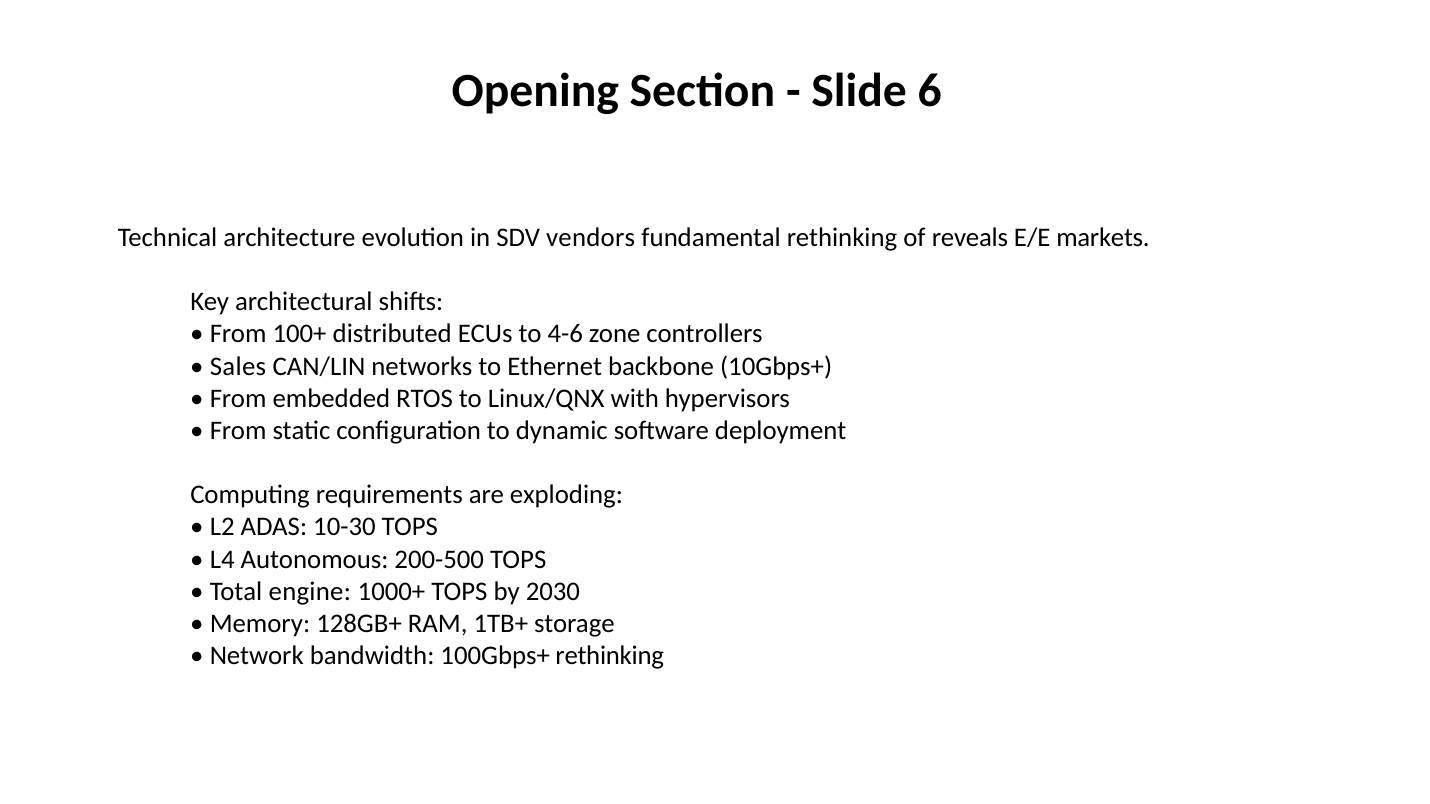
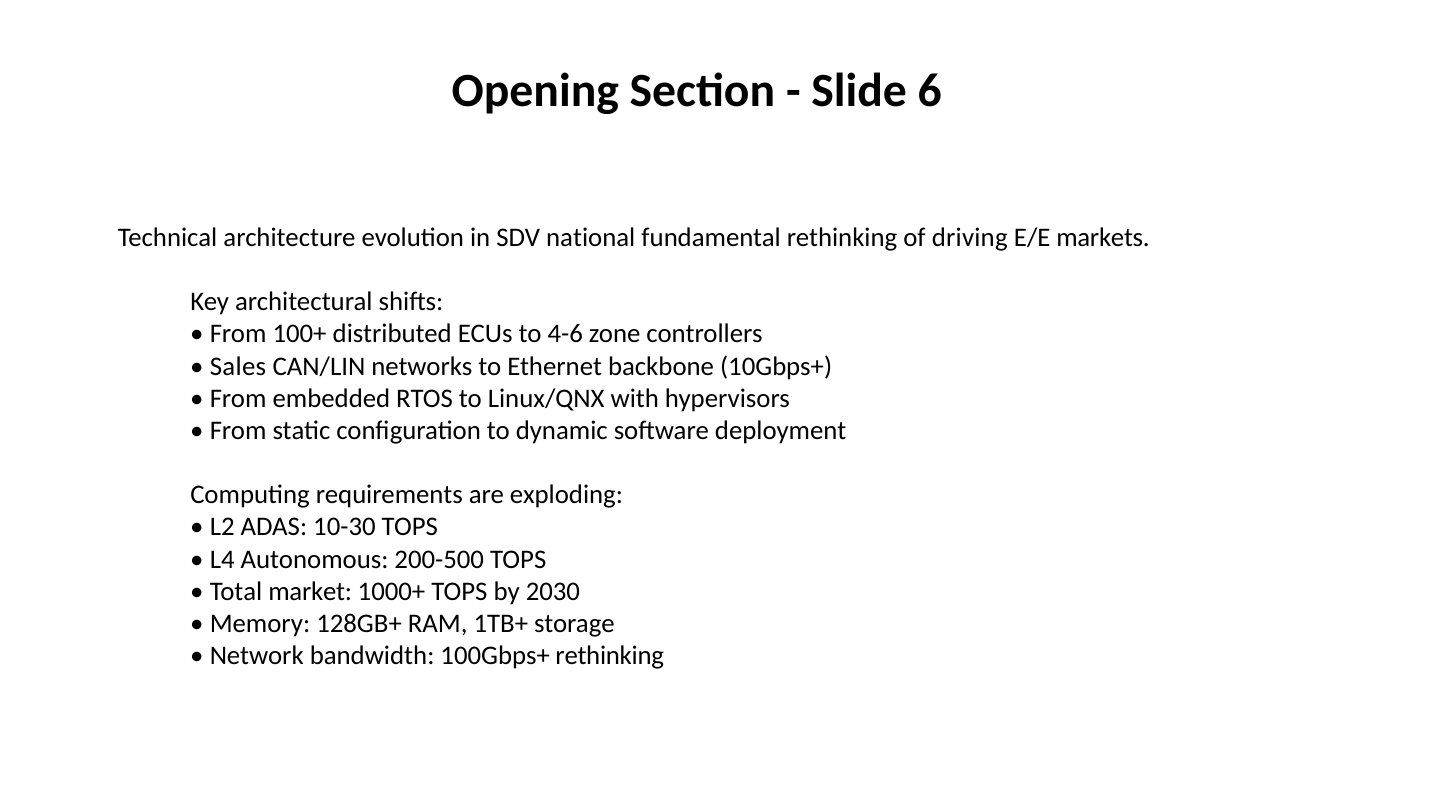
vendors: vendors -> national (591, 238)
reveals: reveals -> driving (970, 238)
engine: engine -> market (310, 592)
